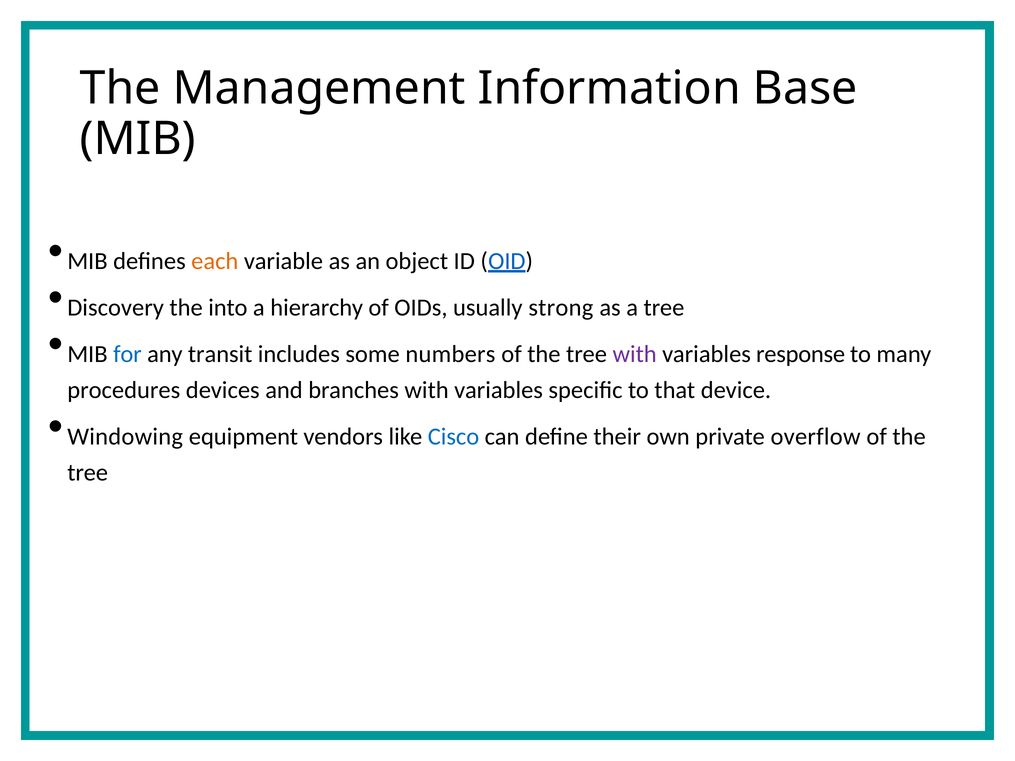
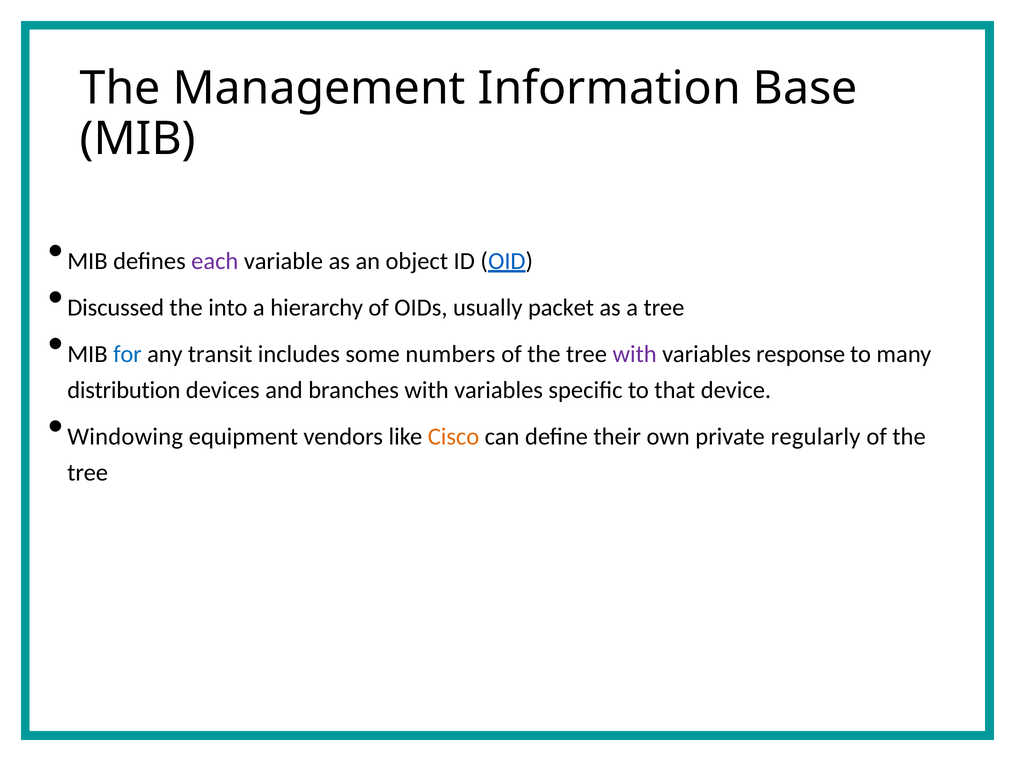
each colour: orange -> purple (215, 261)
Discovery: Discovery -> Discussed (116, 308)
strong: strong -> packet (561, 308)
procedures: procedures -> distribution (124, 390)
Cisco colour: blue -> orange (454, 437)
overflow: overflow -> regularly (816, 437)
